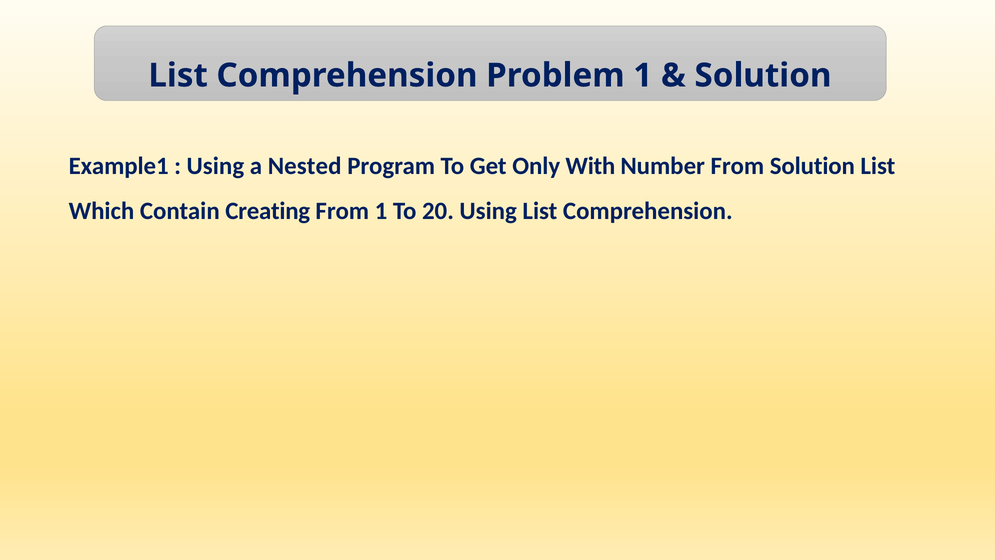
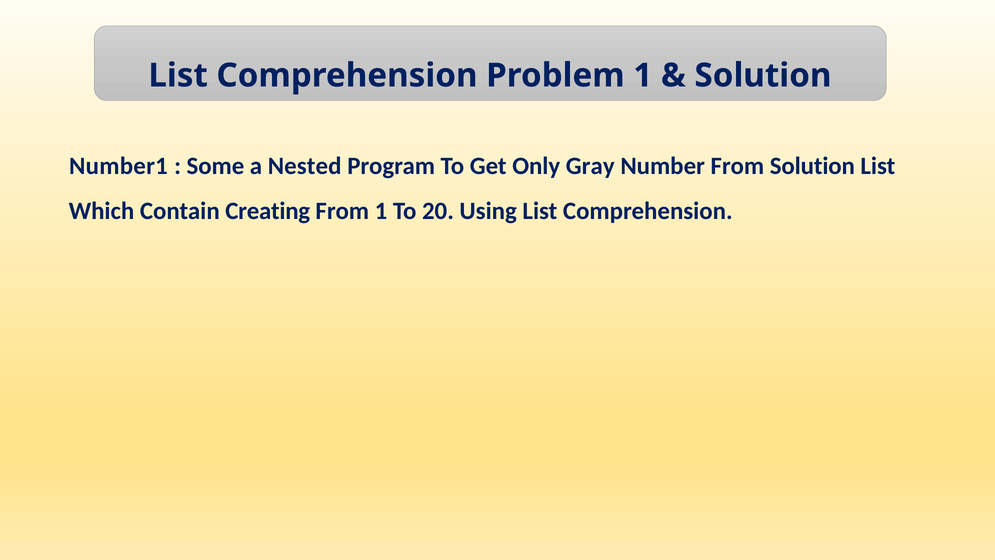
Example1: Example1 -> Number1 (118, 166)
Using: Using -> Some (215, 166)
With: With -> Gray (590, 166)
